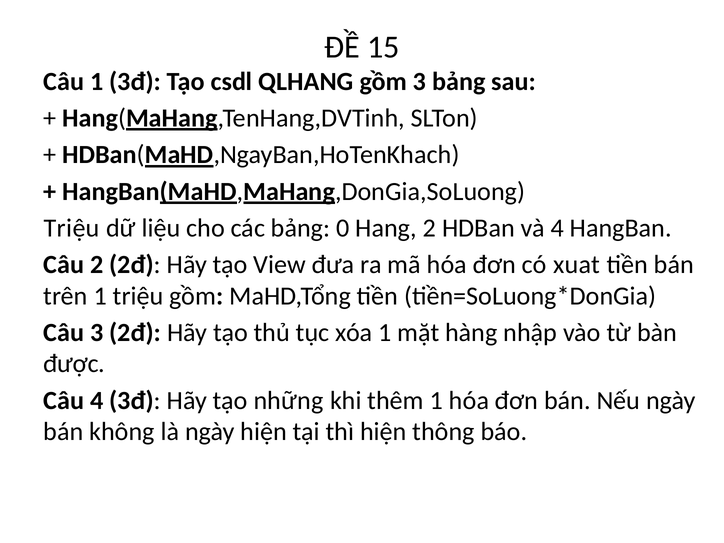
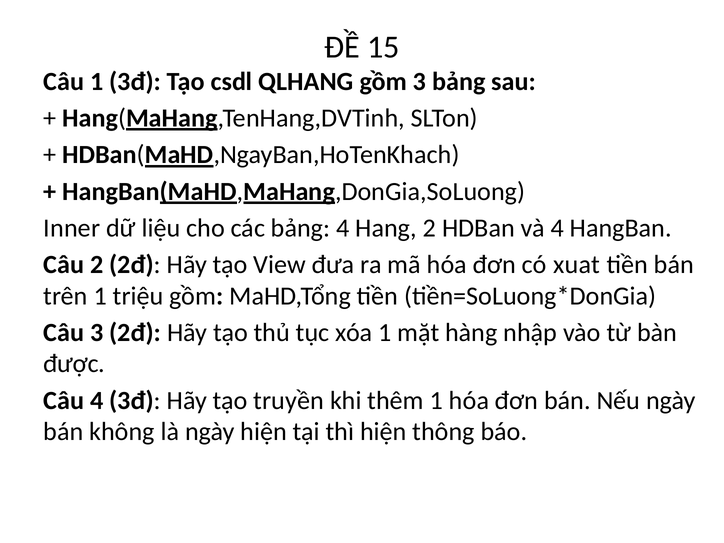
Triệu: Triệu -> Inner (72, 228)
bảng 0: 0 -> 4 (343, 228)
những: những -> truyền (289, 400)
